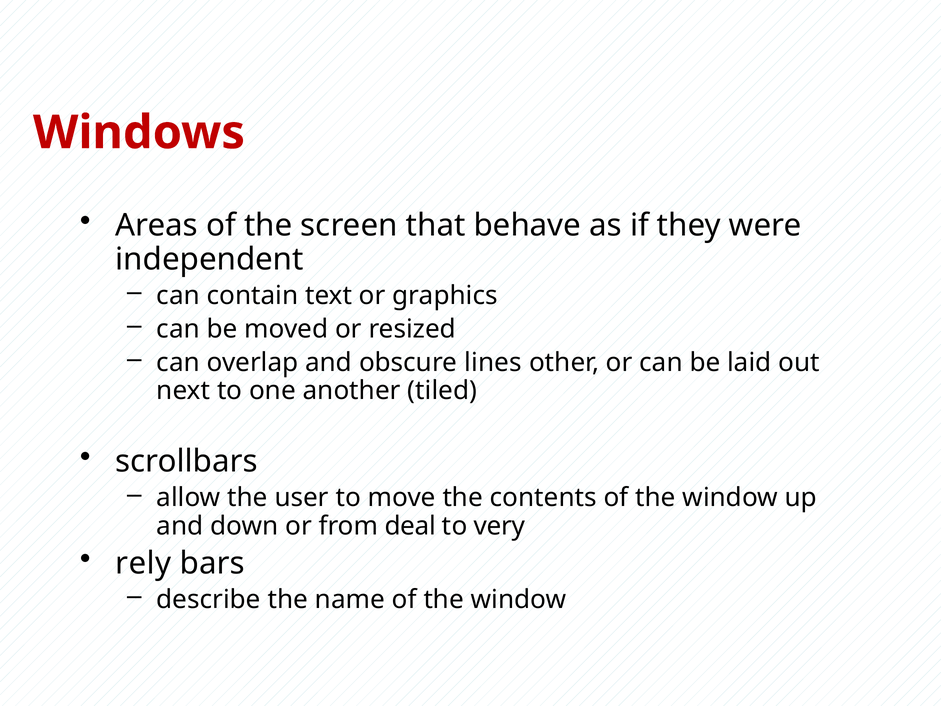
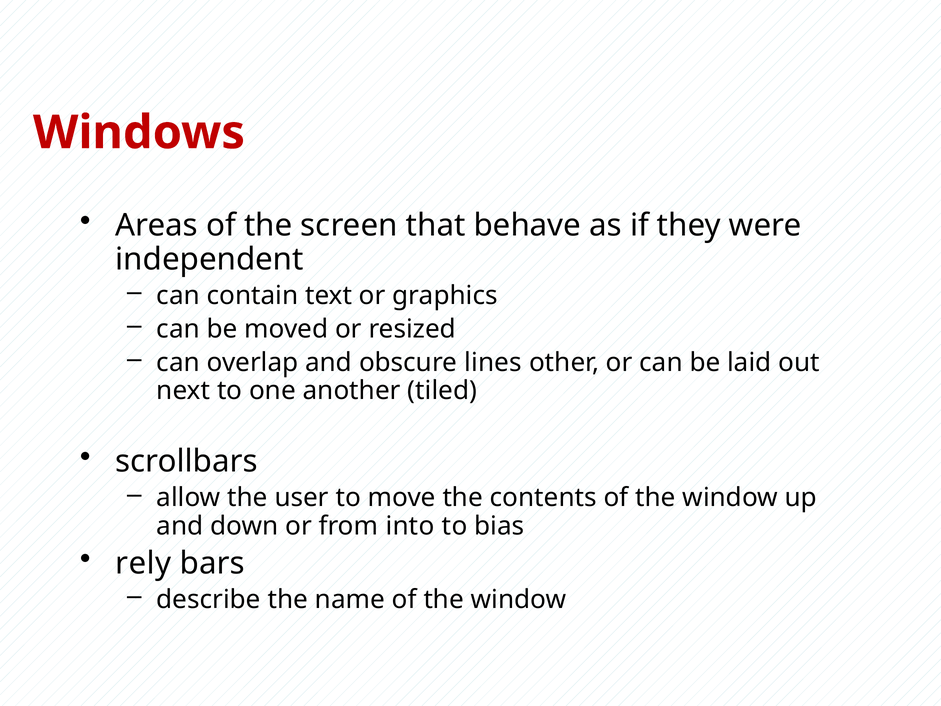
deal: deal -> into (410, 526)
very: very -> bias (499, 526)
